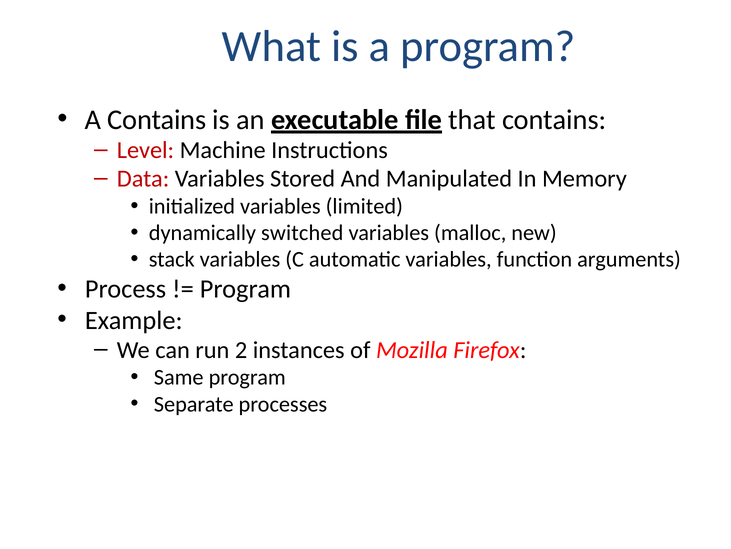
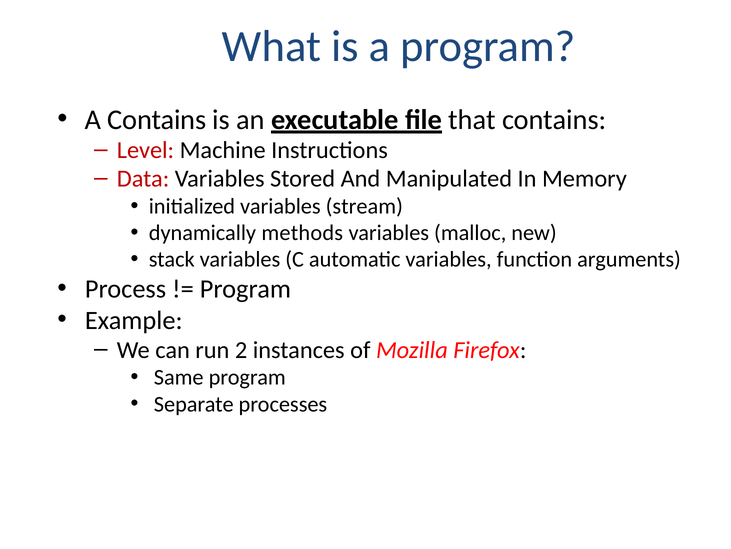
limited: limited -> stream (364, 206)
switched: switched -> methods (302, 233)
